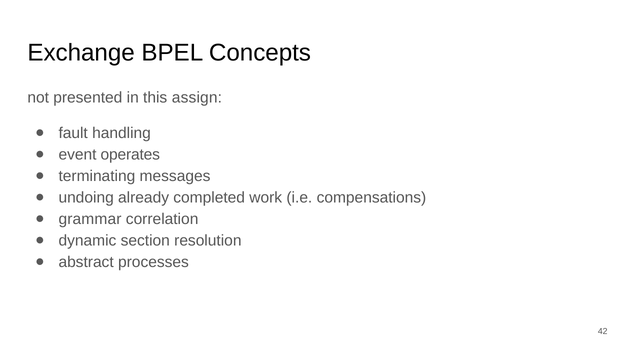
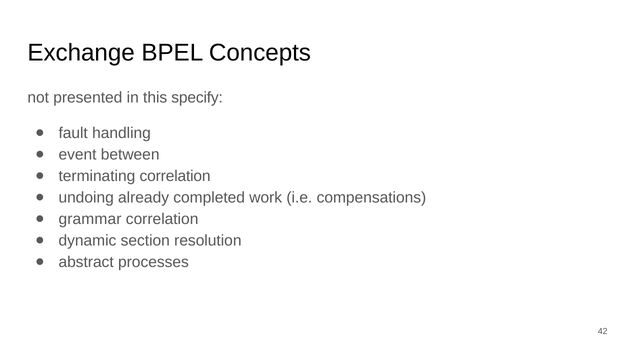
assign: assign -> specify (197, 98)
operates: operates -> between (130, 155)
terminating messages: messages -> correlation (175, 176)
